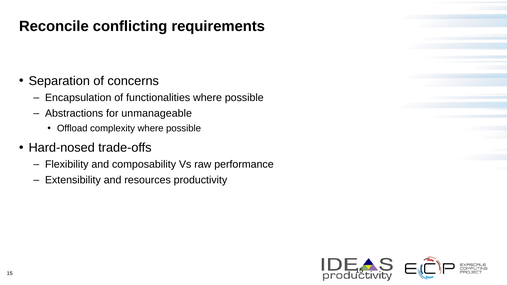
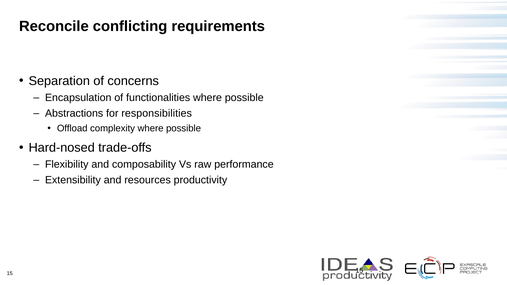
unmanageable: unmanageable -> responsibilities (157, 113)
